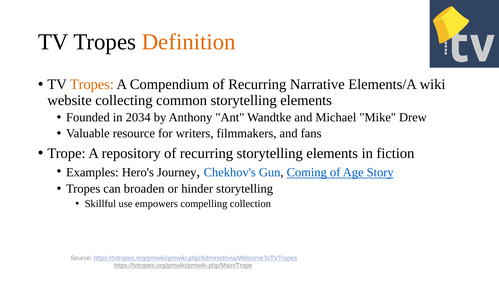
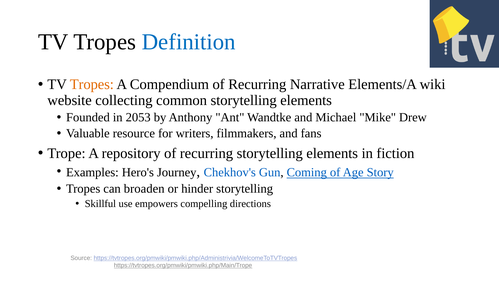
Definition colour: orange -> blue (189, 42)
2034: 2034 -> 2053 (138, 117)
collection: collection -> directions (250, 204)
